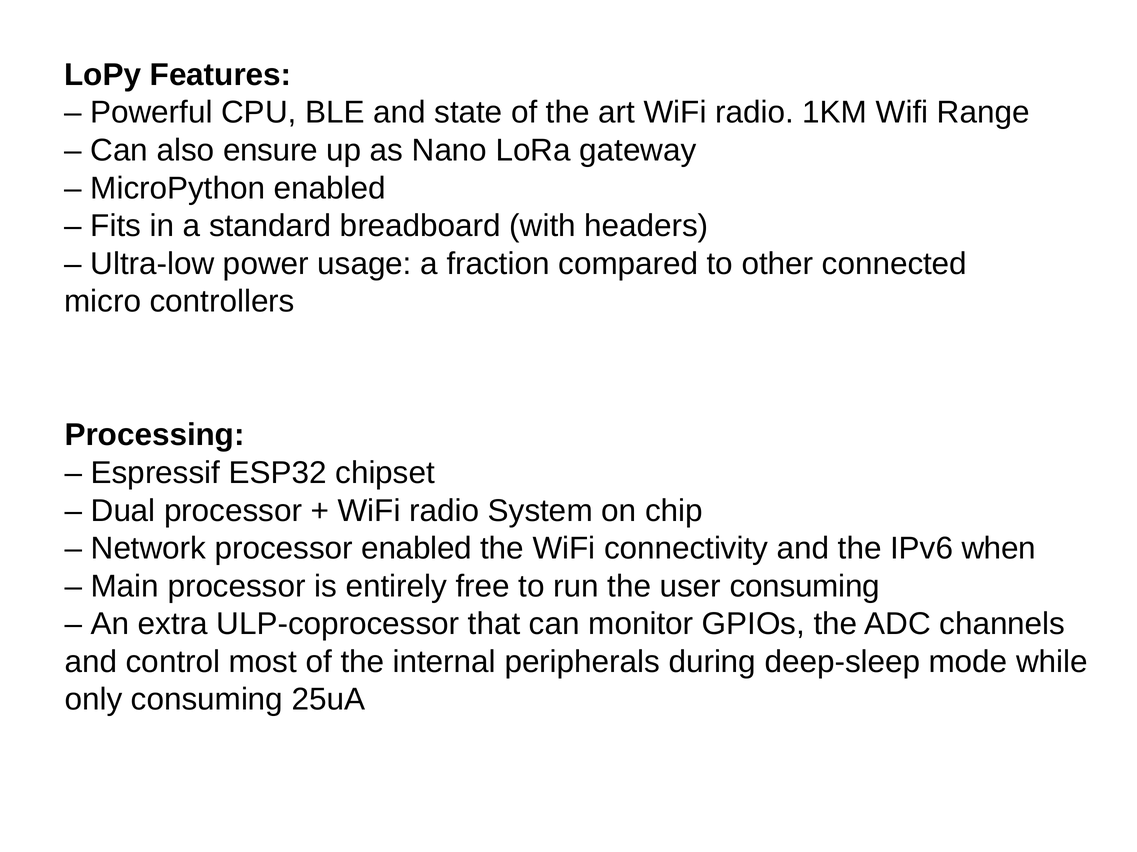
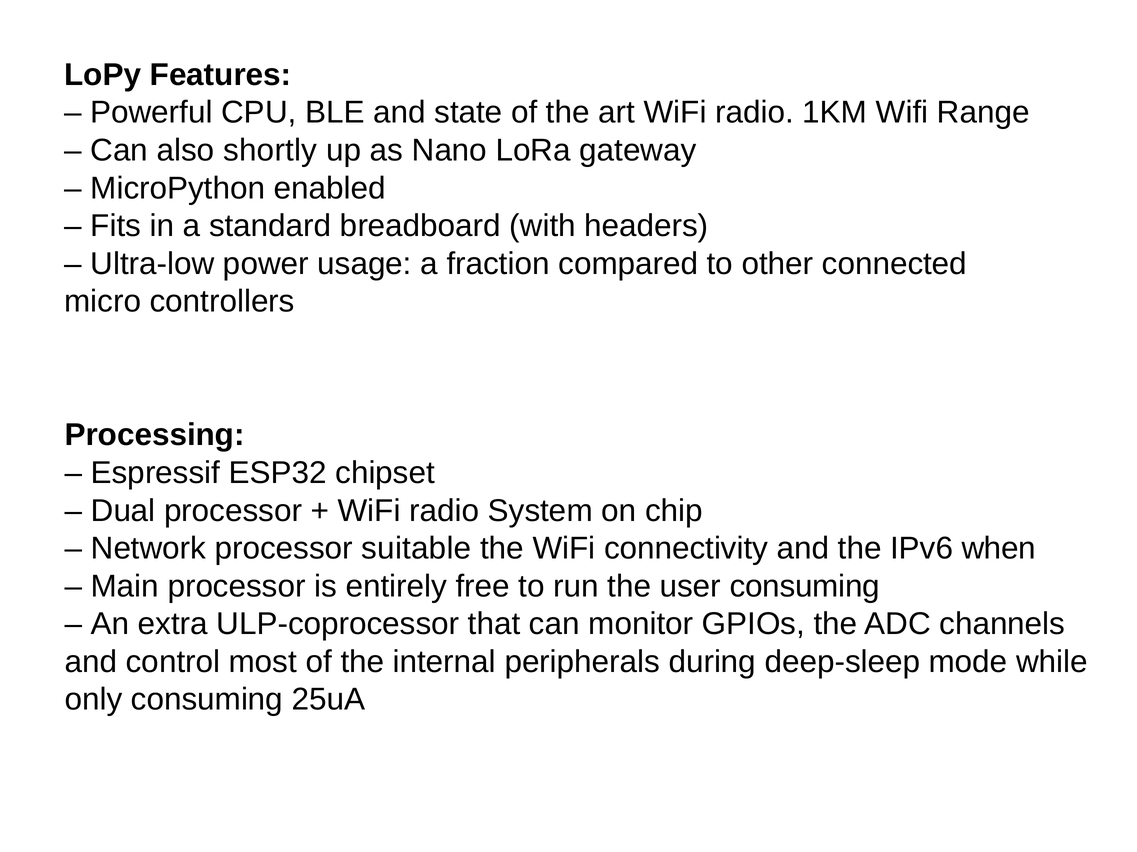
ensure: ensure -> shortly (270, 150)
processor enabled: enabled -> suitable (416, 549)
